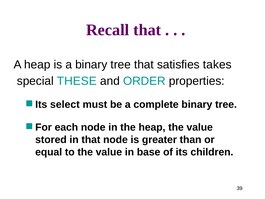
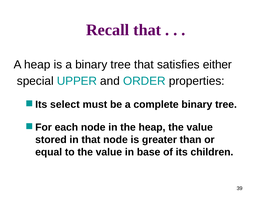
takes: takes -> either (217, 64)
THESE: THESE -> UPPER (77, 81)
